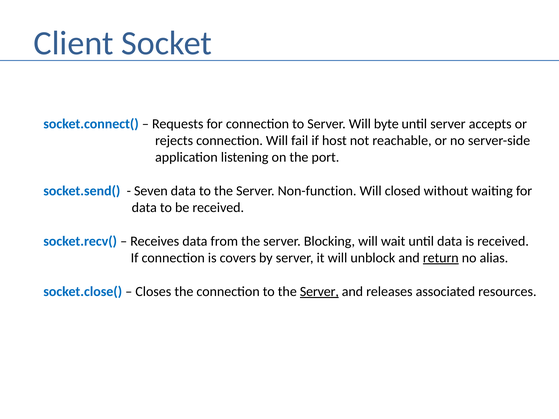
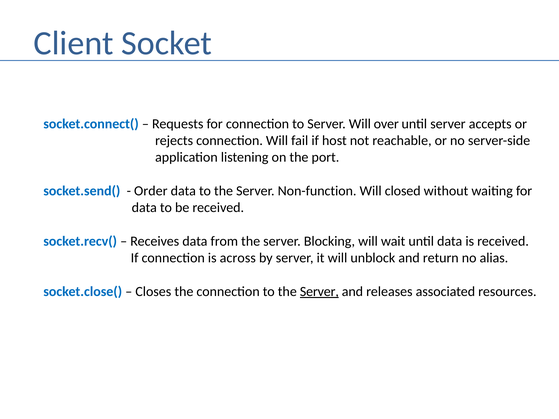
byte: byte -> over (386, 124)
Seven: Seven -> Order (151, 191)
covers: covers -> across (238, 258)
return underline: present -> none (441, 258)
